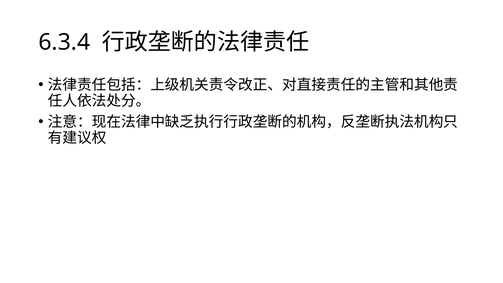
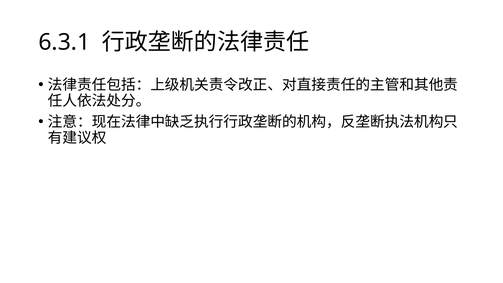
6.3.4: 6.3.4 -> 6.3.1 (64, 42)
